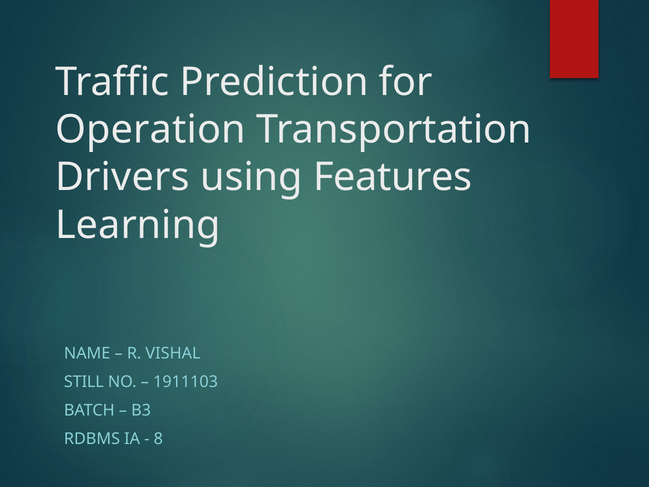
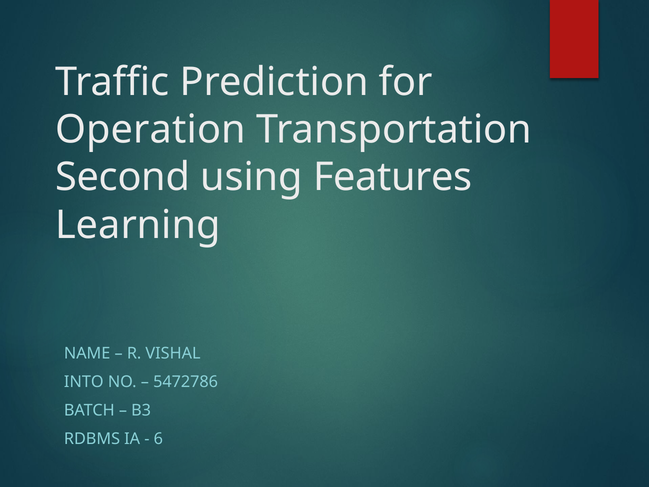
Drivers: Drivers -> Second (123, 177)
STILL: STILL -> INTO (84, 382)
1911103: 1911103 -> 5472786 (186, 382)
8: 8 -> 6 (158, 439)
